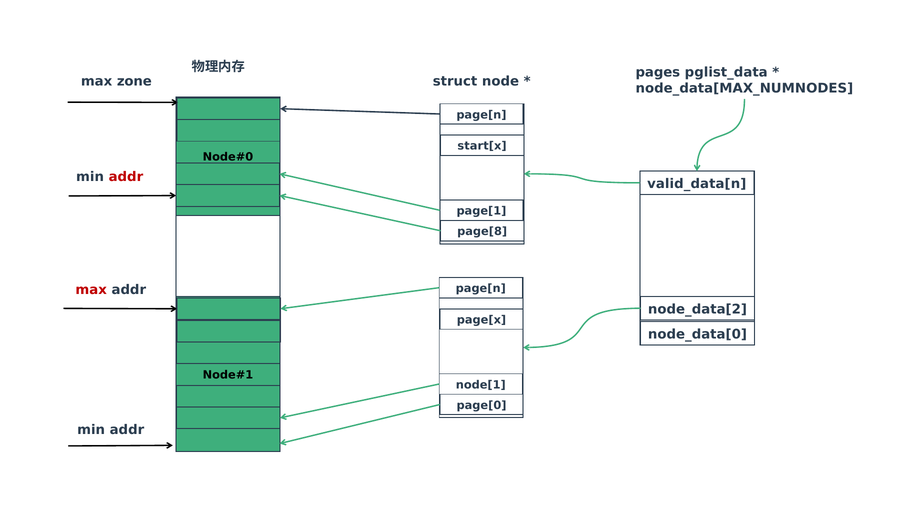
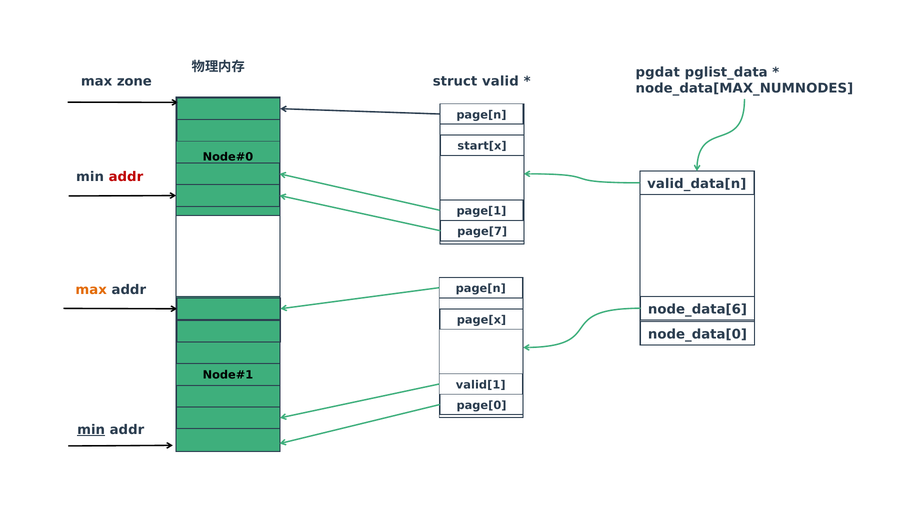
pages: pages -> pgdat (658, 73)
node: node -> valid (500, 82)
page[8: page[8 -> page[7 (482, 232)
max colour: red -> orange (91, 290)
node_data[2: node_data[2 -> node_data[6 (697, 309)
node[1: node[1 -> valid[1 (481, 385)
min underline: none -> present (91, 430)
